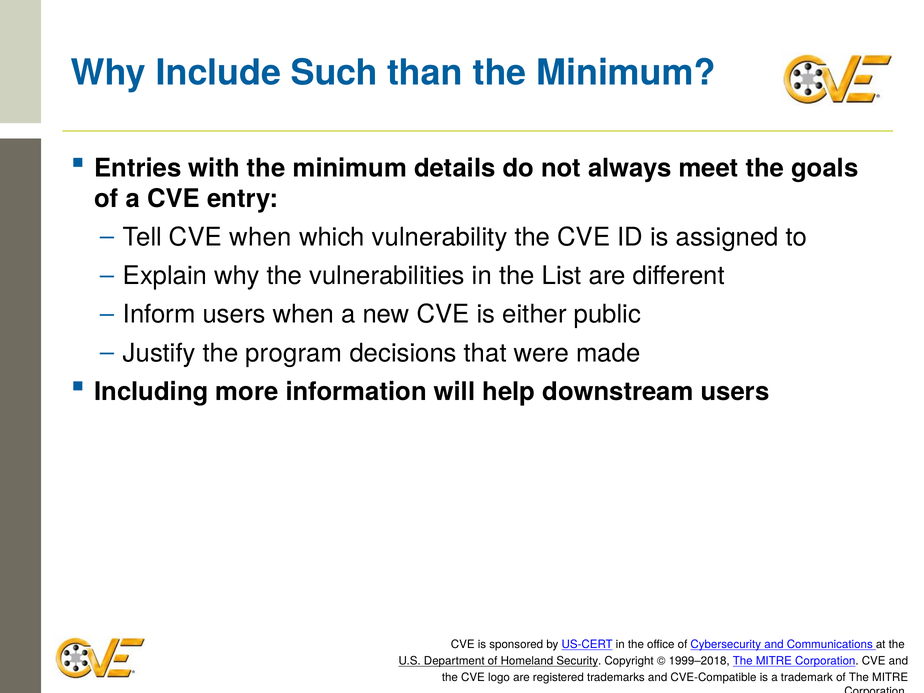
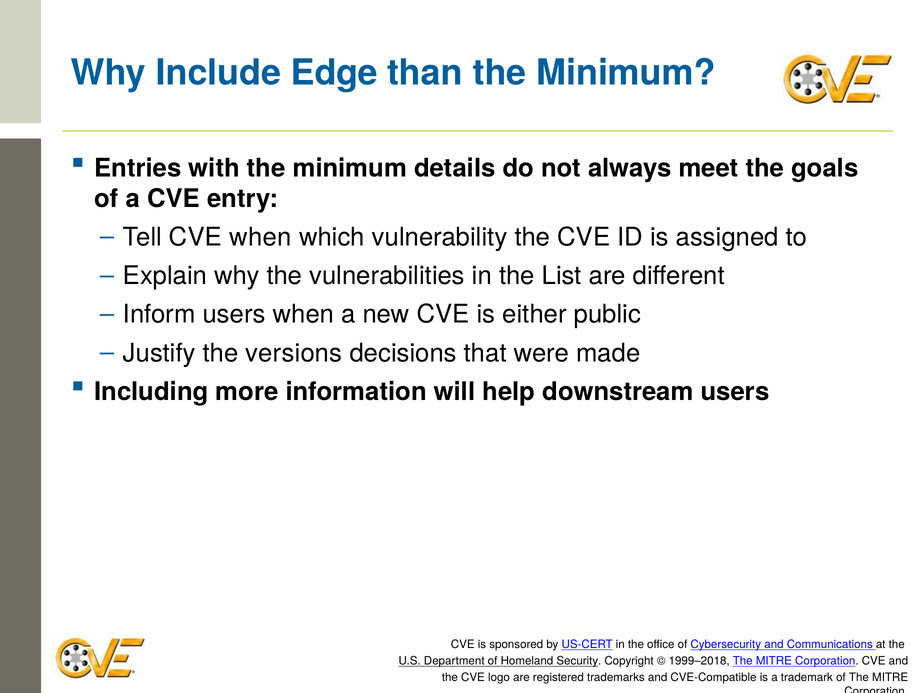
Such: Such -> Edge (334, 73)
program: program -> versions (294, 353)
